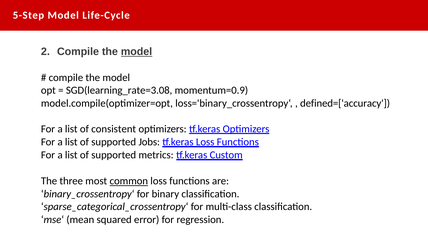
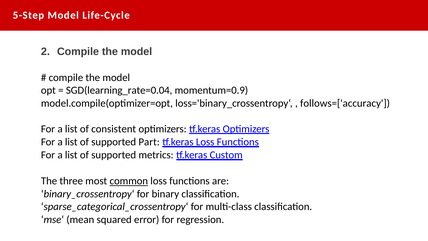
model underline: present -> none (137, 52)
SGD(learning_rate=3.08: SGD(learning_rate=3.08 -> SGD(learning_rate=0.04 (119, 90)
defined=['accuracy: defined=['accuracy -> follows=['accuracy (345, 103)
Jobs: Jobs -> Part (149, 142)
